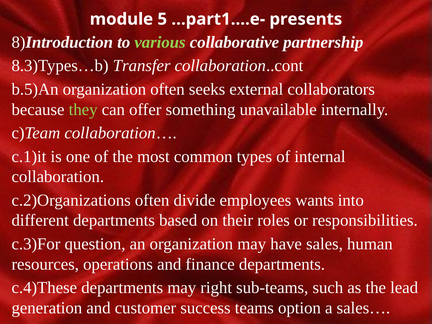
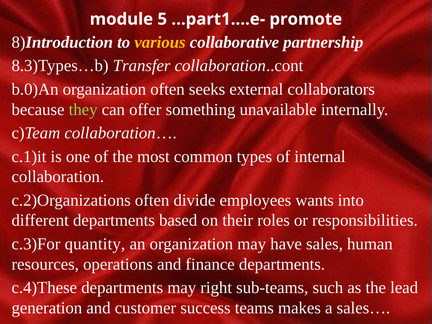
presents: presents -> promote (306, 19)
various colour: light green -> yellow (160, 42)
b.5)An: b.5)An -> b.0)An (35, 89)
question: question -> quantity (95, 244)
option: option -> makes (299, 308)
